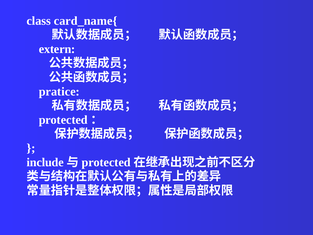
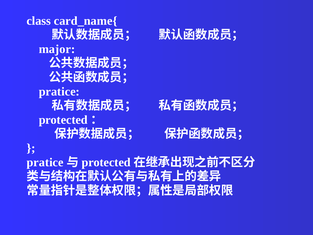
extern: extern -> major (57, 49)
include: include -> pratice (45, 162)
